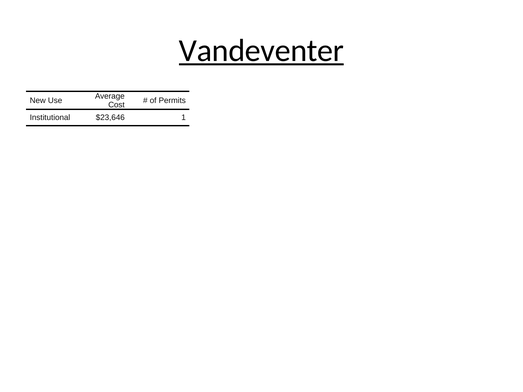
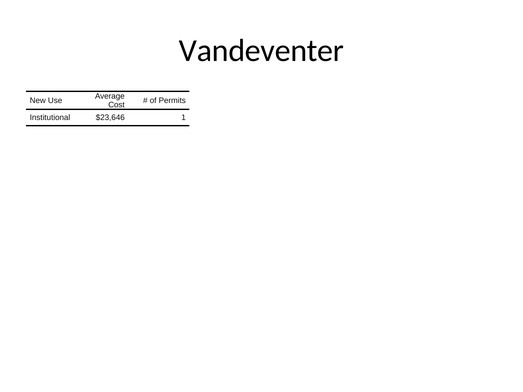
Vandeventer underline: present -> none (262, 51)
